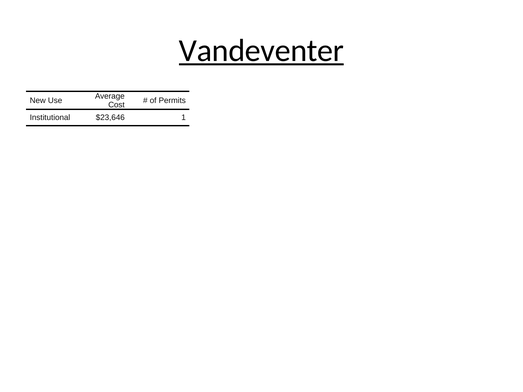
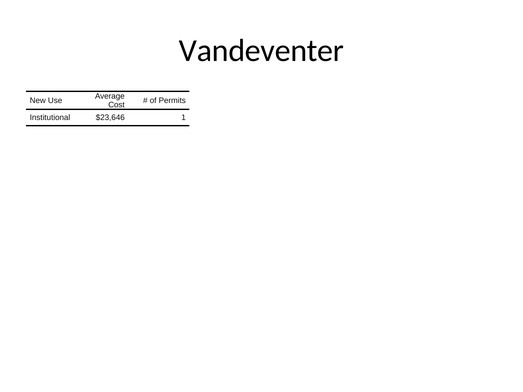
Vandeventer underline: present -> none (262, 51)
